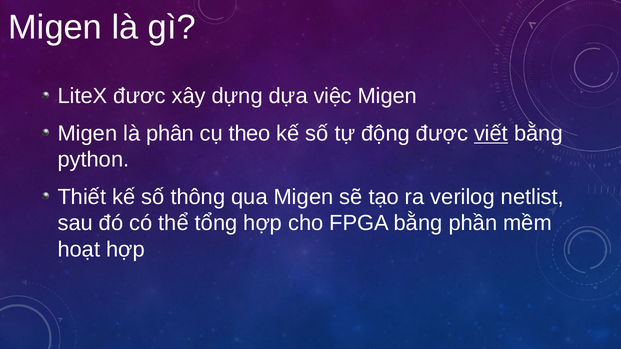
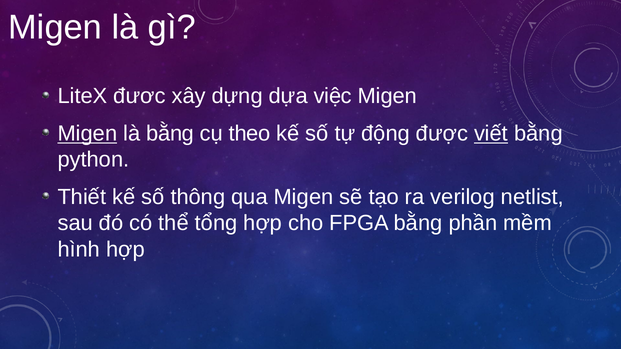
Migen underline: none -> present (87, 134)
là phân: phân -> bằng (170, 134)
hoạt: hoạt -> hình (79, 250)
